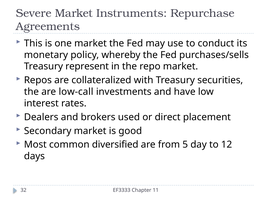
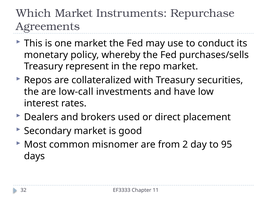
Severe: Severe -> Which (34, 13)
diversified: diversified -> misnomer (115, 145)
5: 5 -> 2 (185, 145)
12: 12 -> 95 (227, 145)
